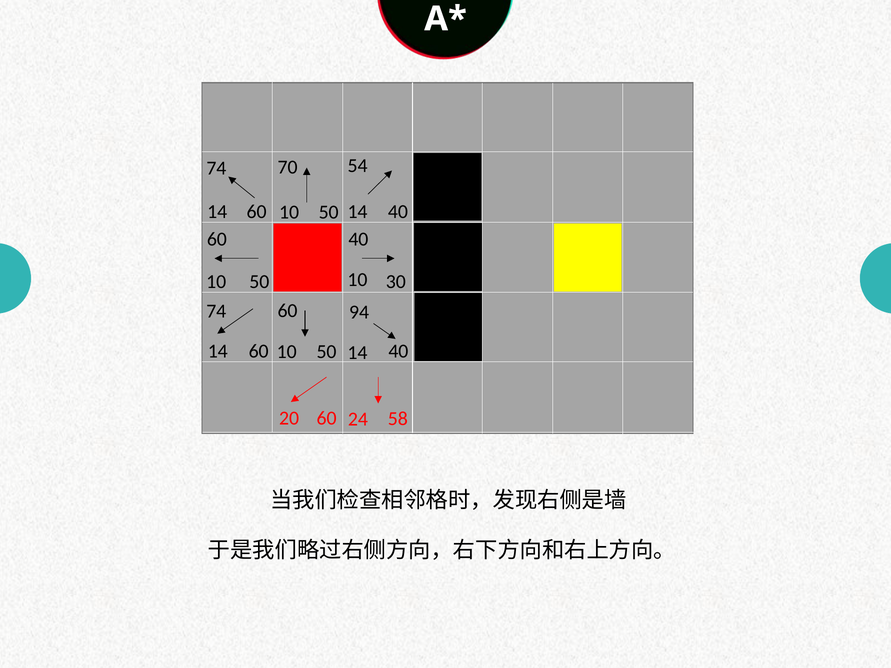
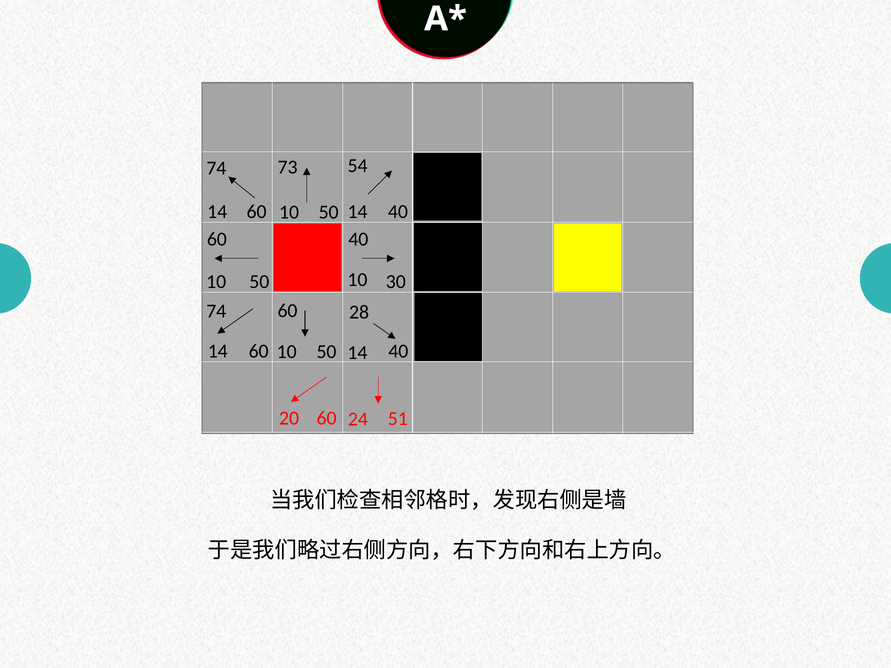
70: 70 -> 73 (288, 167)
94: 94 -> 28 (359, 312)
58: 58 -> 51 (398, 419)
